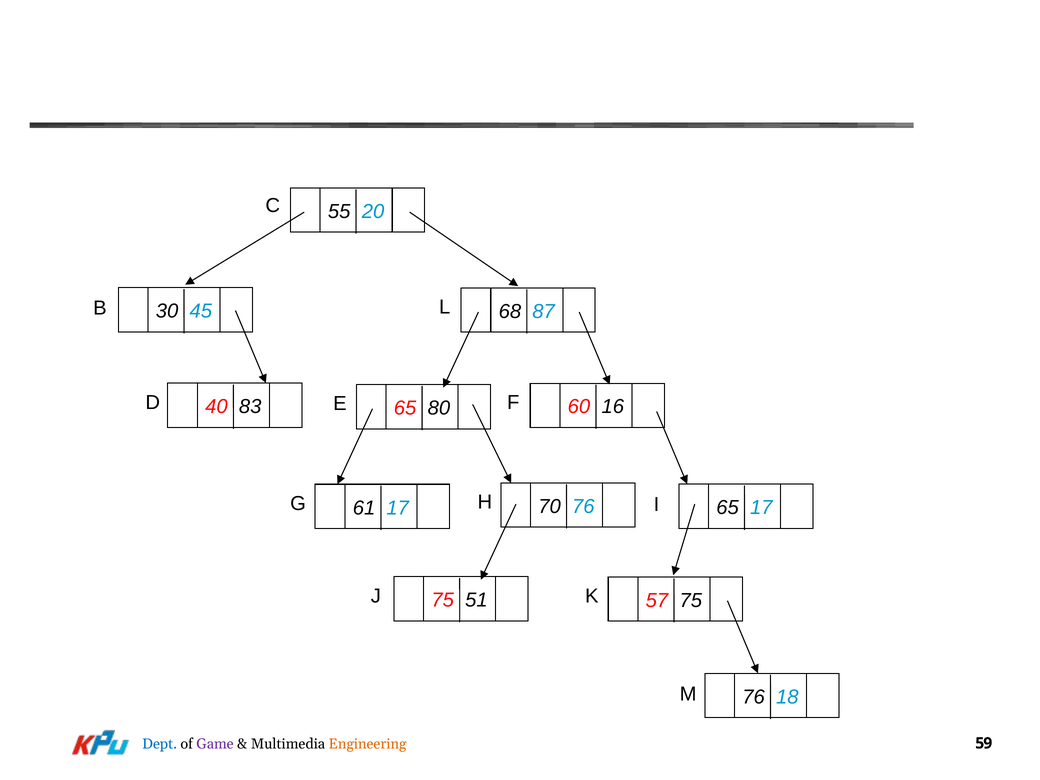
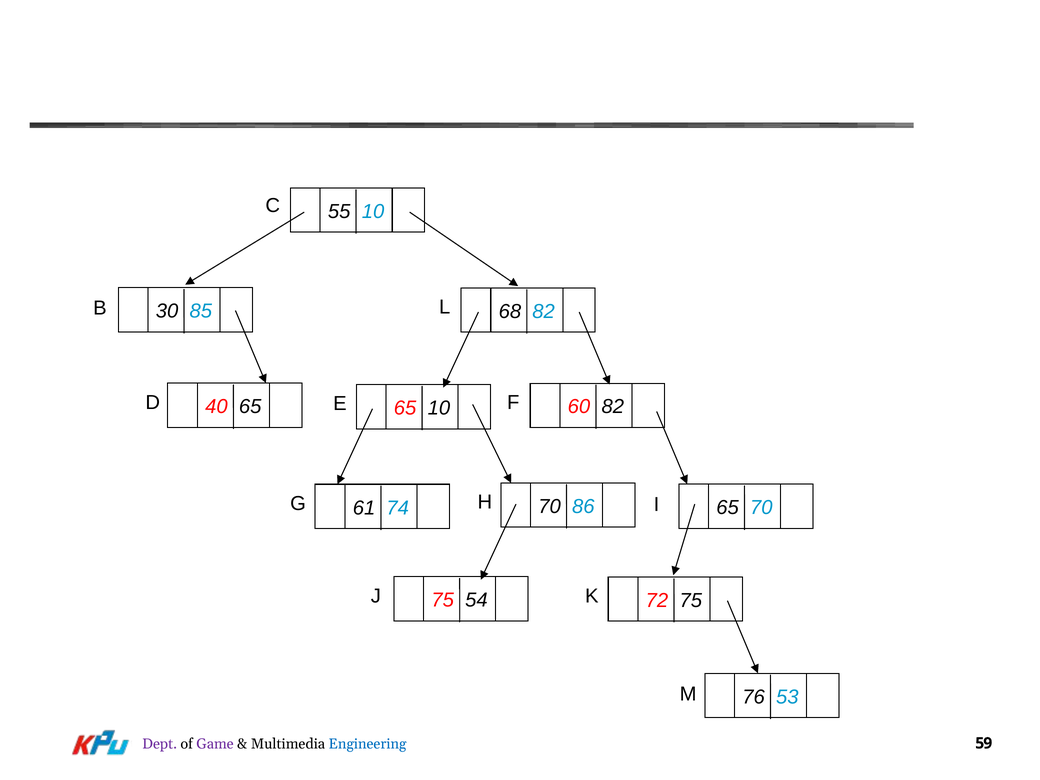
55 20: 20 -> 10 (373, 211)
45: 45 -> 85 (201, 311)
68 87: 87 -> 82 (544, 311)
60 16: 16 -> 82 (613, 407)
40 83: 83 -> 65 (250, 407)
65 80: 80 -> 10 (439, 408)
70 76: 76 -> 86 (583, 506)
65 17: 17 -> 70 (761, 508)
61 17: 17 -> 74 (398, 508)
57: 57 -> 72 (657, 600)
51: 51 -> 54 (476, 600)
18: 18 -> 53 (787, 697)
Dept colour: blue -> purple (160, 744)
Engineering colour: orange -> blue (367, 744)
